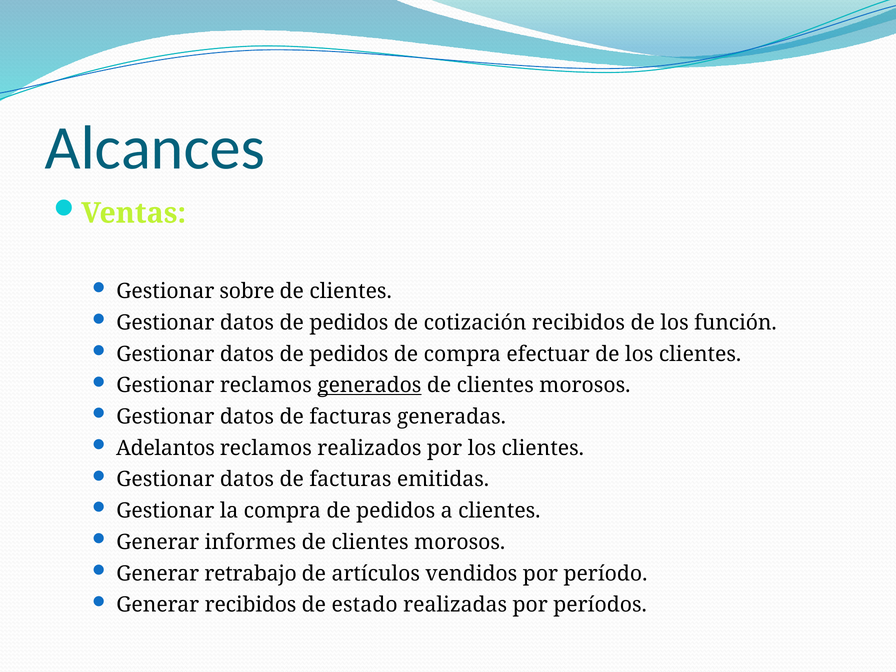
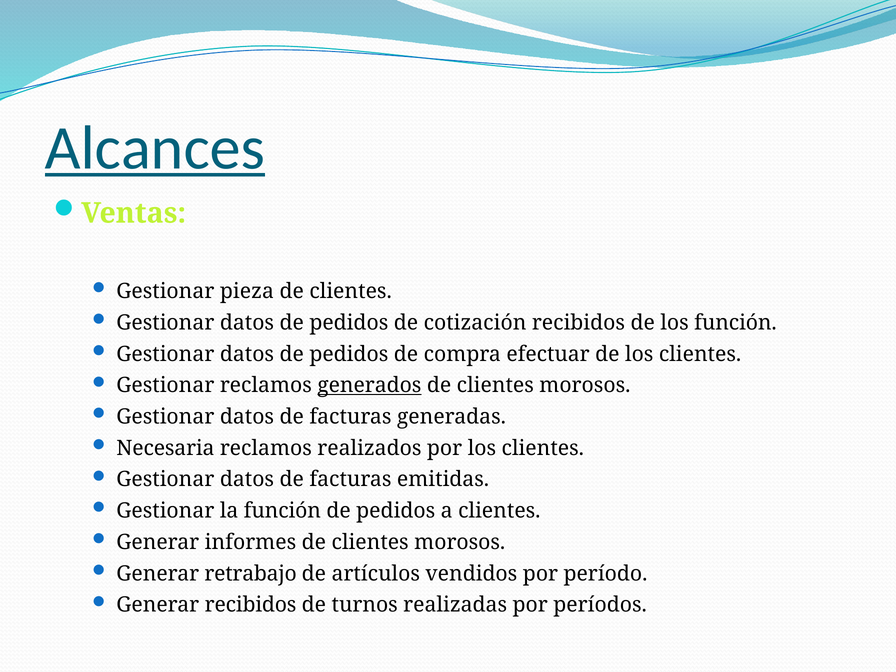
Alcances underline: none -> present (155, 148)
sobre: sobre -> pieza (247, 291)
Adelantos: Adelantos -> Necesaria (165, 448)
la compra: compra -> función (282, 511)
estado: estado -> turnos (365, 605)
